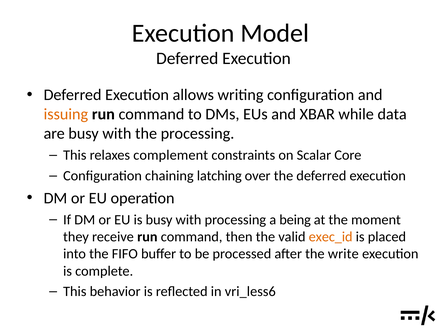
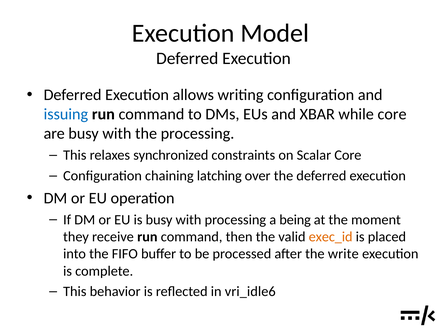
issuing colour: orange -> blue (66, 114)
while data: data -> core (392, 114)
complement: complement -> synchronized (171, 155)
vri_less6: vri_less6 -> vri_idle6 (250, 292)
